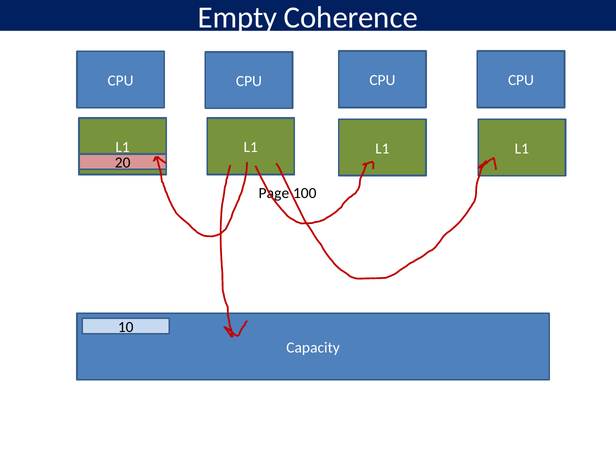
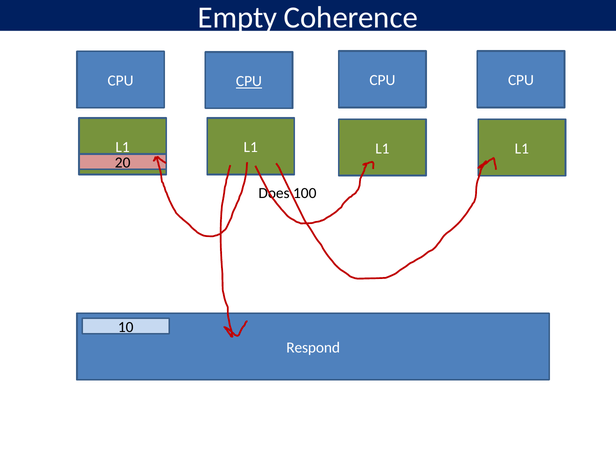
CPU underline: none -> present (249, 81)
Page: Page -> Does (274, 193)
Capacity: Capacity -> Respond (313, 348)
